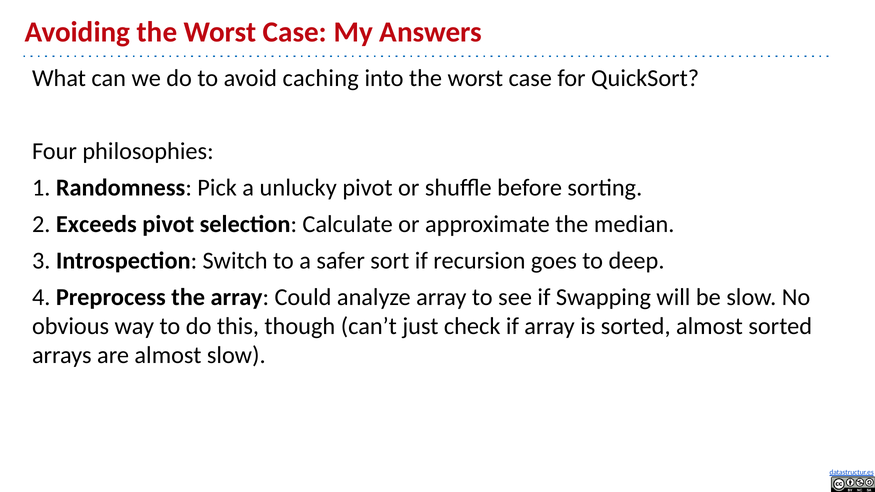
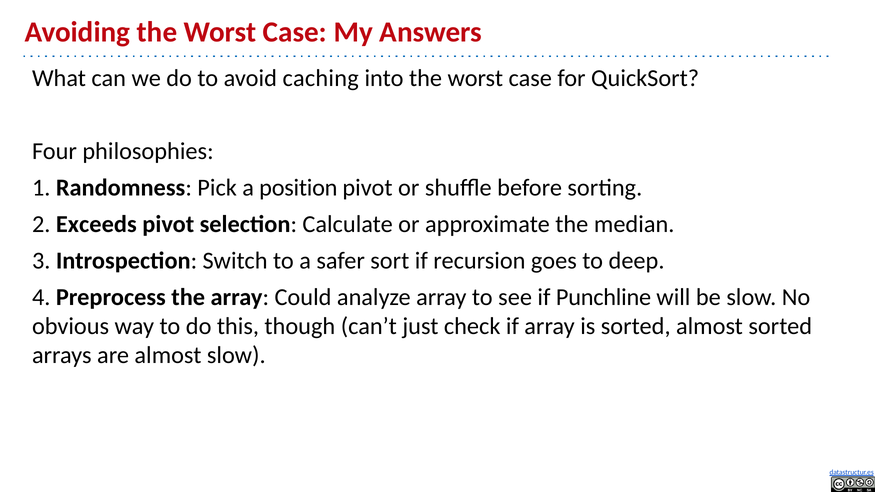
unlucky: unlucky -> position (298, 188)
Swapping: Swapping -> Punchline (604, 297)
